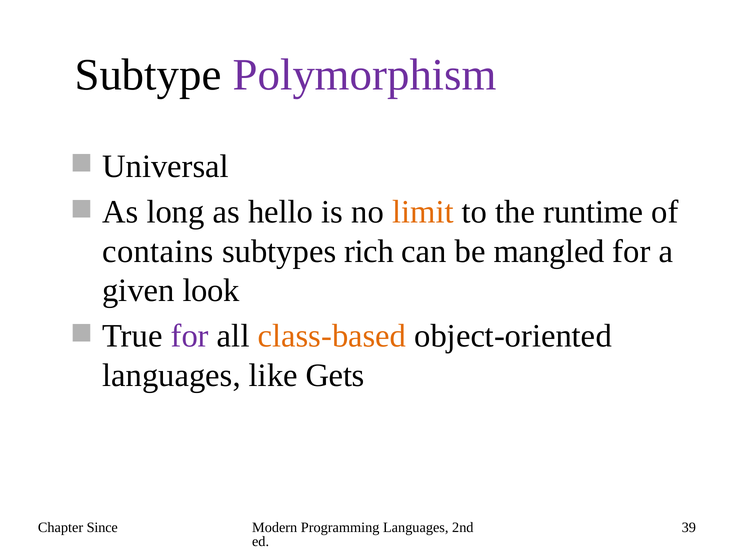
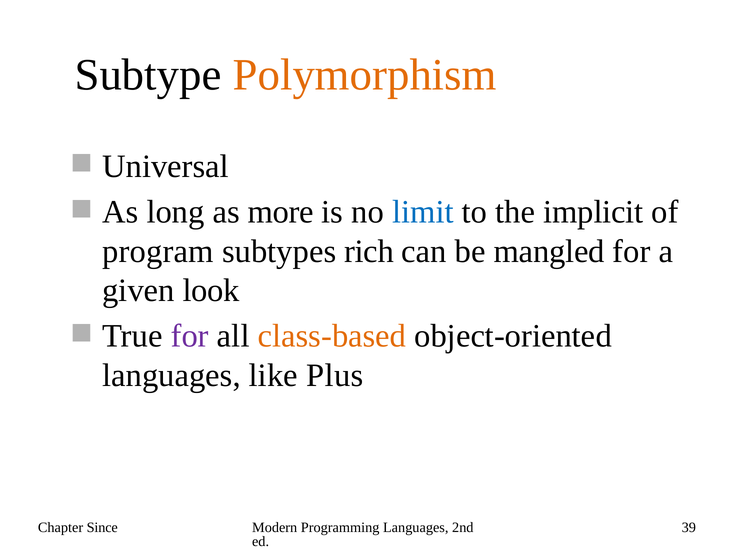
Polymorphism colour: purple -> orange (365, 75)
hello: hello -> more (281, 212)
limit colour: orange -> blue (423, 212)
runtime: runtime -> implicit (593, 212)
contains: contains -> program (158, 251)
Gets: Gets -> Plus (335, 375)
